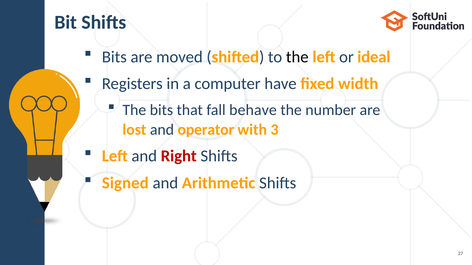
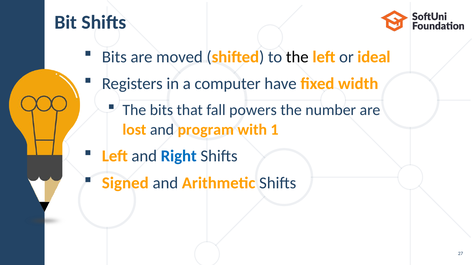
behave: behave -> powers (253, 110)
operator: operator -> program (206, 130)
3: 3 -> 1 (275, 130)
Right colour: red -> blue (179, 156)
